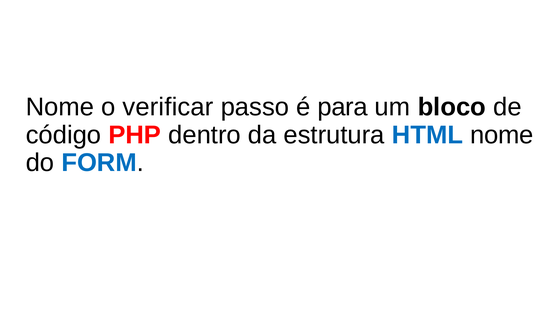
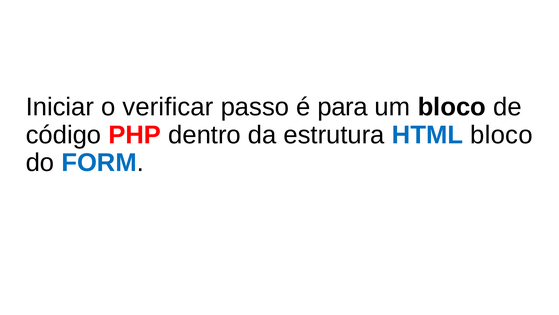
Nome: Nome -> Iniciar (60, 107)
HTML nome: nome -> bloco (501, 135)
